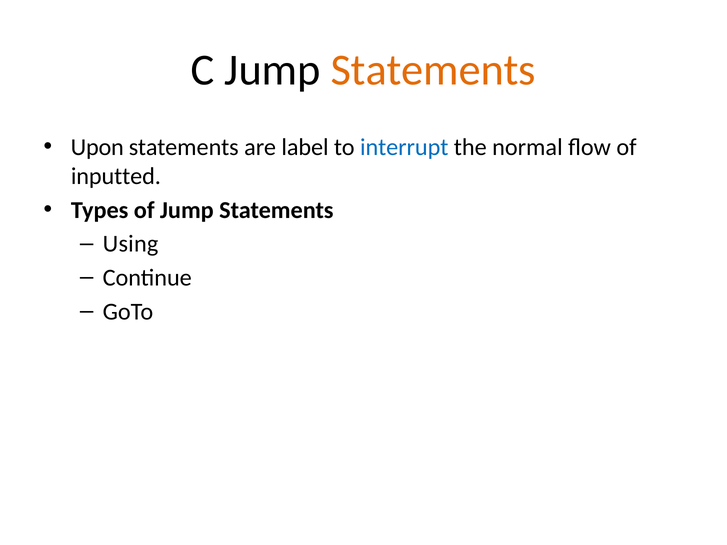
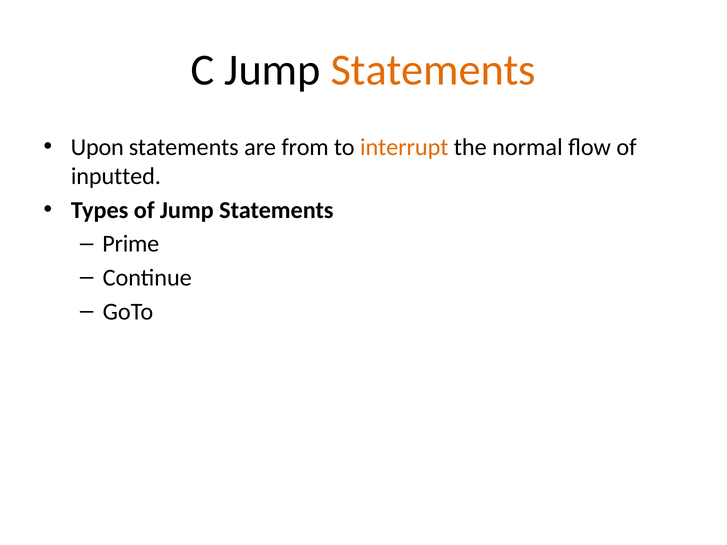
label: label -> from (305, 147)
interrupt colour: blue -> orange (404, 147)
Using: Using -> Prime (131, 244)
